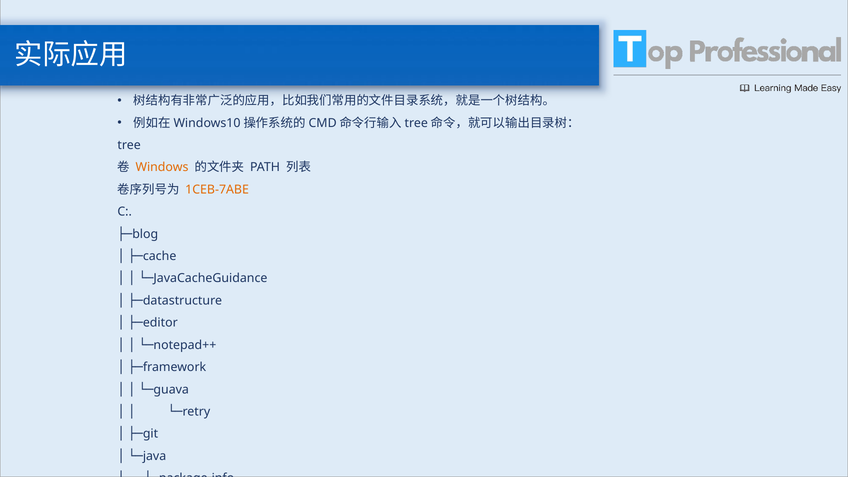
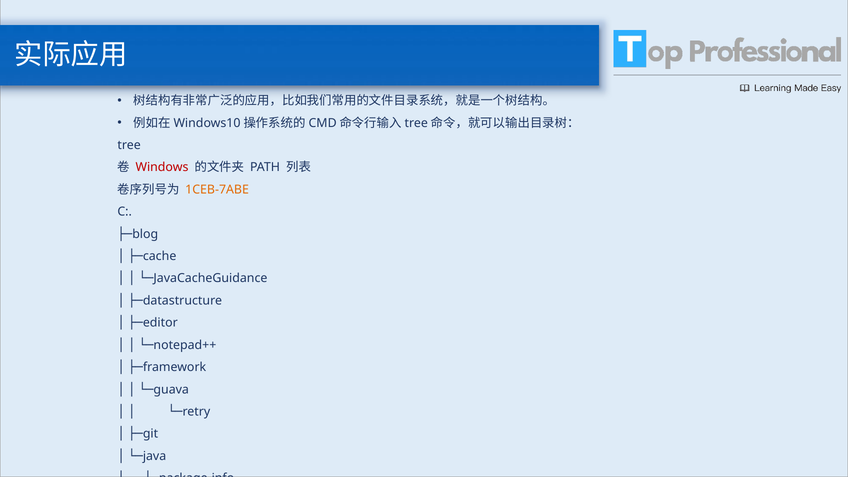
Windows colour: orange -> red (162, 167)
